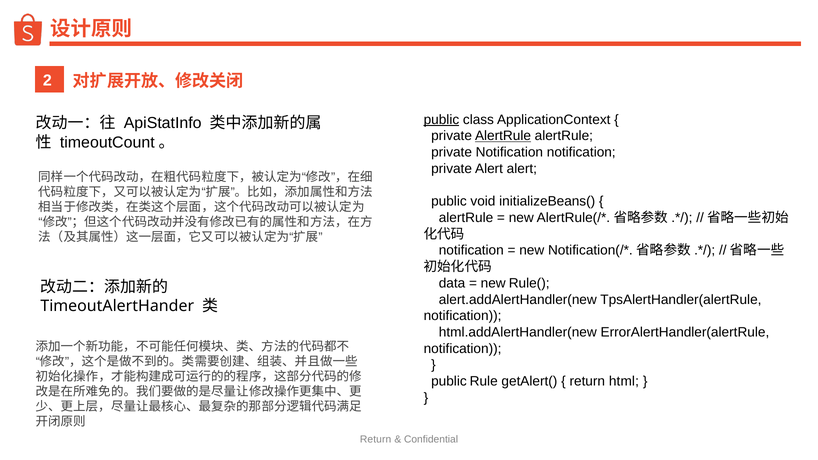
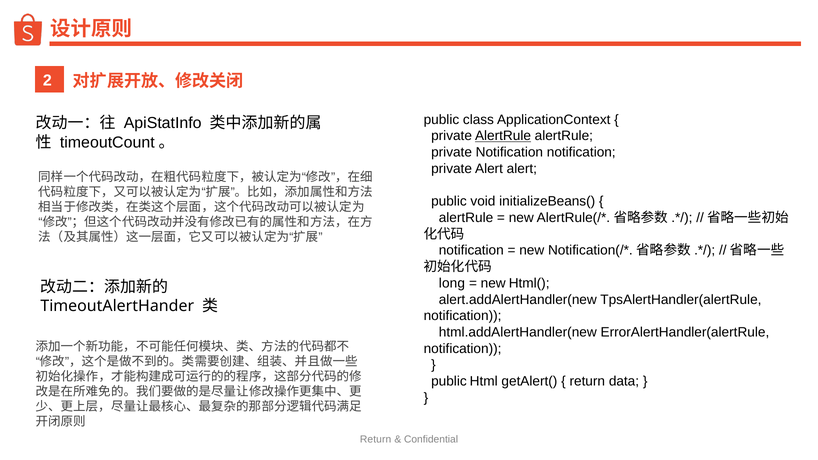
public underline: present -> none (441, 120)
data: data -> long (452, 283)
Rule(: Rule( -> Html( (529, 283)
Rule: Rule -> Html (484, 381)
html: html -> data (624, 381)
